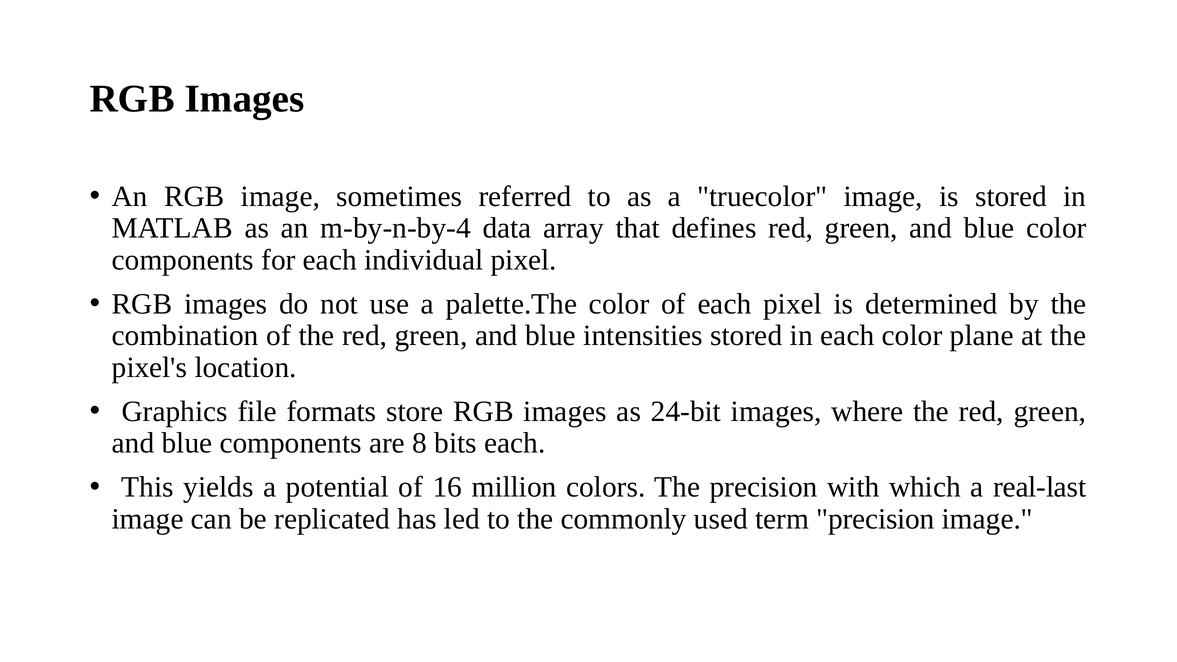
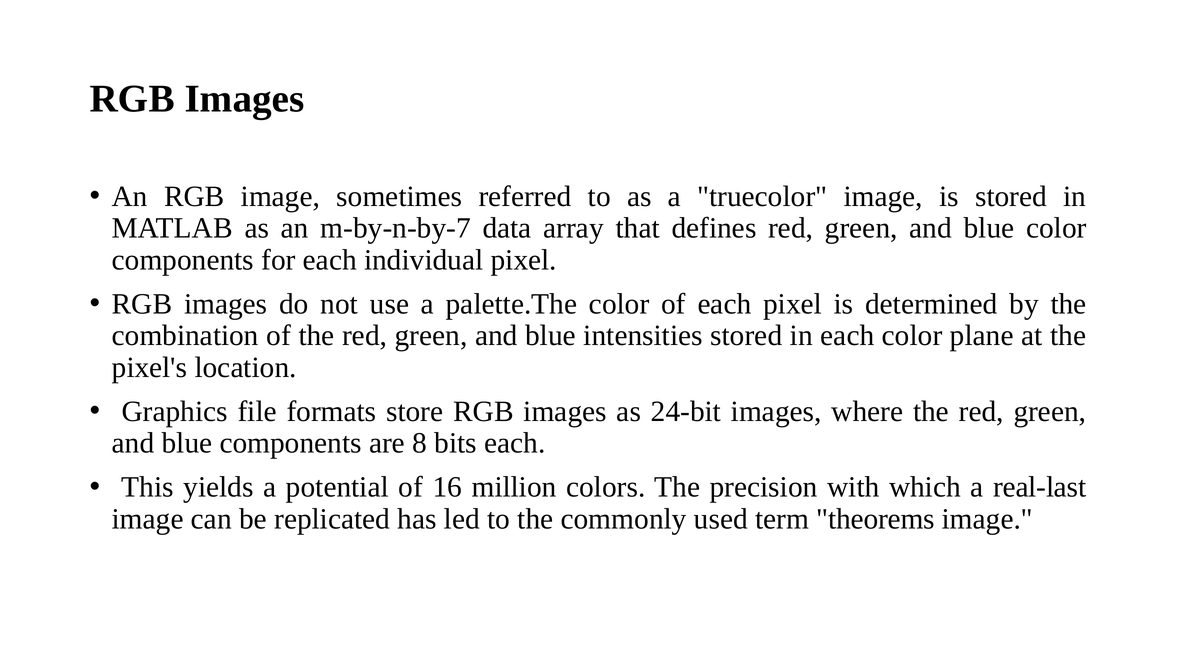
m-by-n-by-4: m-by-n-by-4 -> m-by-n-by-7 (396, 228)
term precision: precision -> theorems (876, 519)
